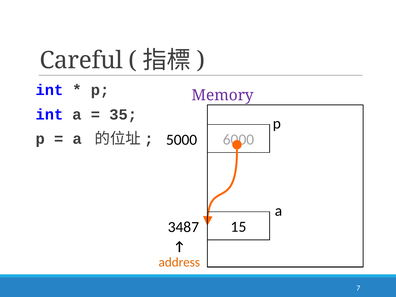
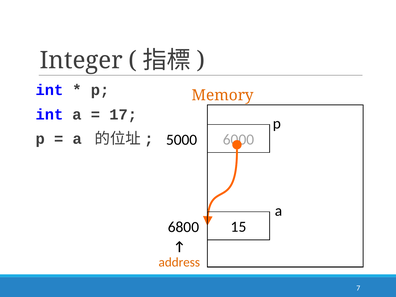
Careful: Careful -> Integer (81, 60)
Memory colour: purple -> orange (223, 95)
35: 35 -> 17 (123, 114)
3487: 3487 -> 6800 (183, 227)
